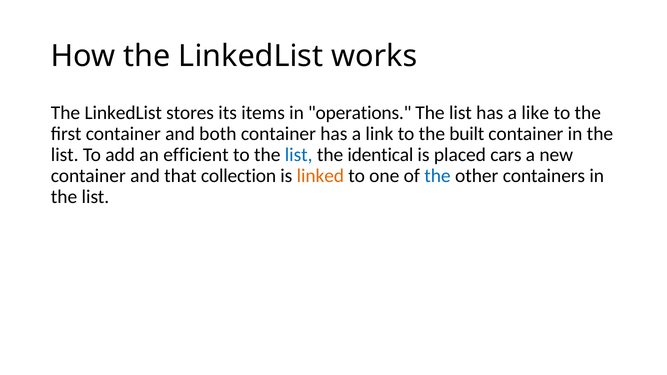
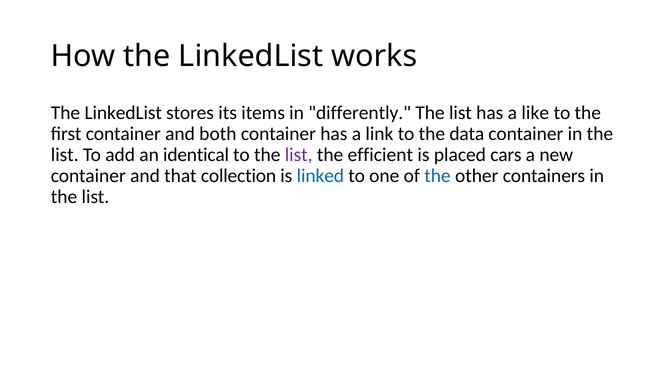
operations: operations -> differently (360, 113)
built: built -> data (467, 134)
efficient: efficient -> identical (196, 155)
list colour: blue -> purple (299, 155)
identical: identical -> efficient (380, 155)
linked colour: orange -> blue (320, 176)
